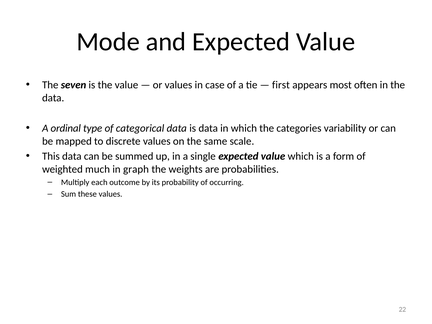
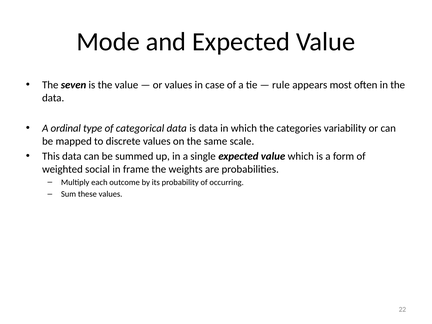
first: first -> rule (281, 85)
much: much -> social (98, 169)
graph: graph -> frame (136, 169)
